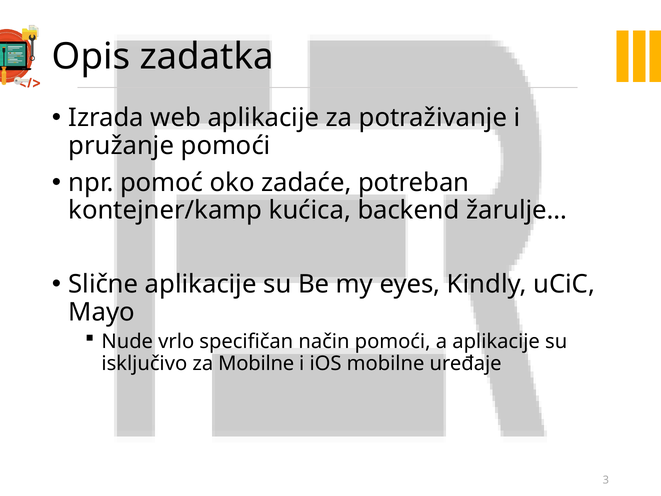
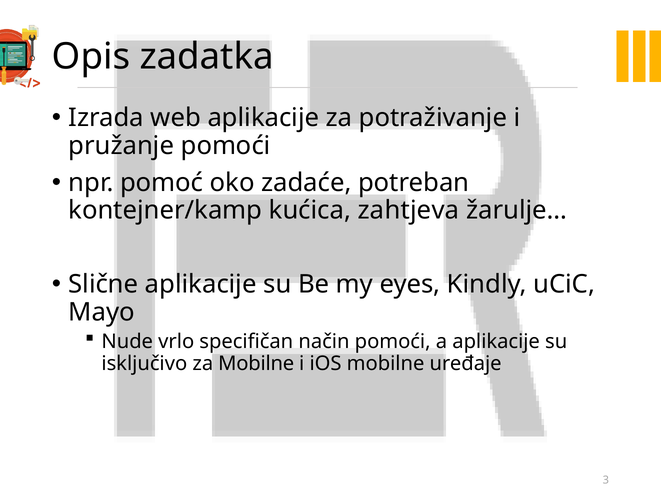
backend: backend -> zahtjeva (408, 210)
